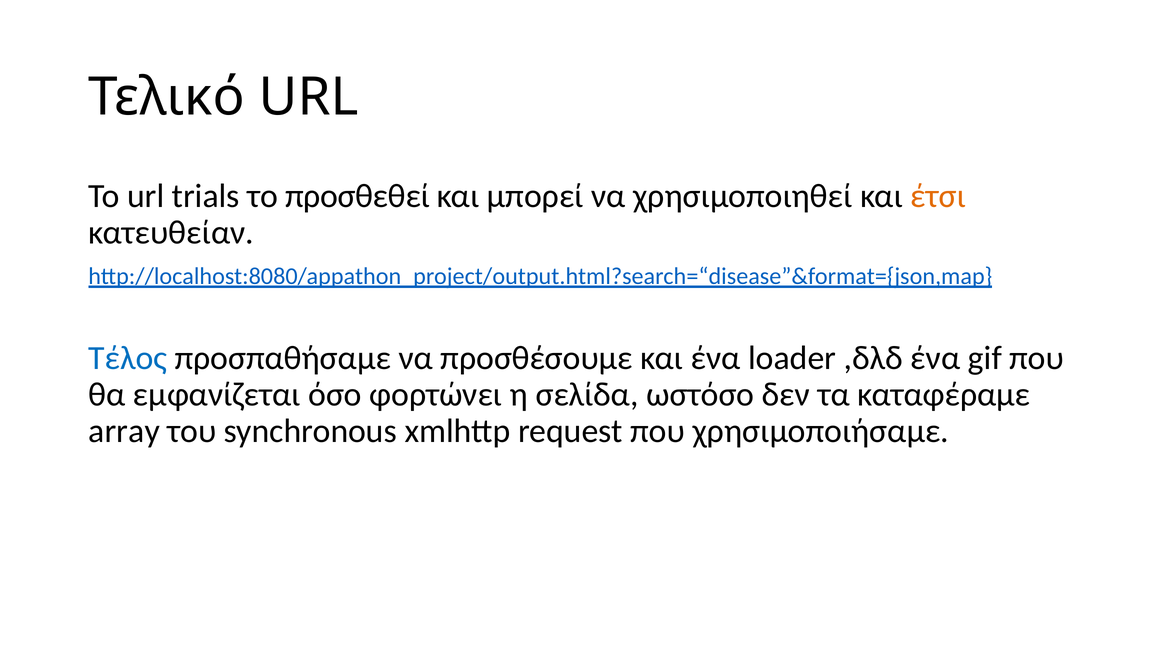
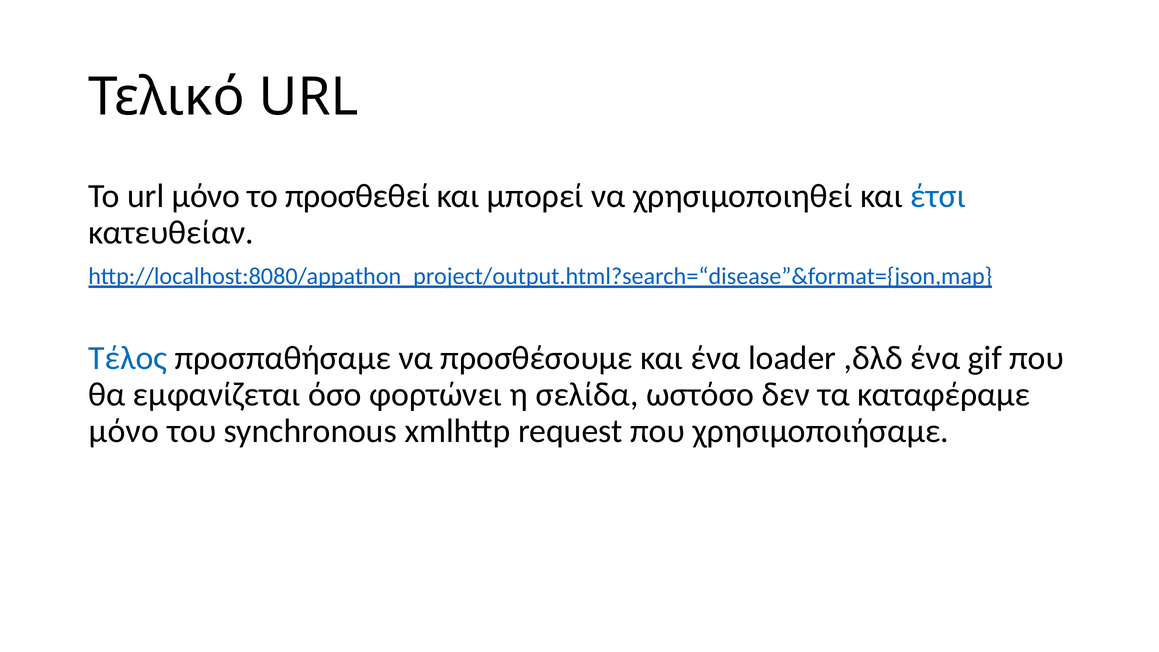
url trials: trials -> μόνο (206, 196)
έτσι colour: orange -> blue (938, 196)
array: array -> μόνο (124, 431)
